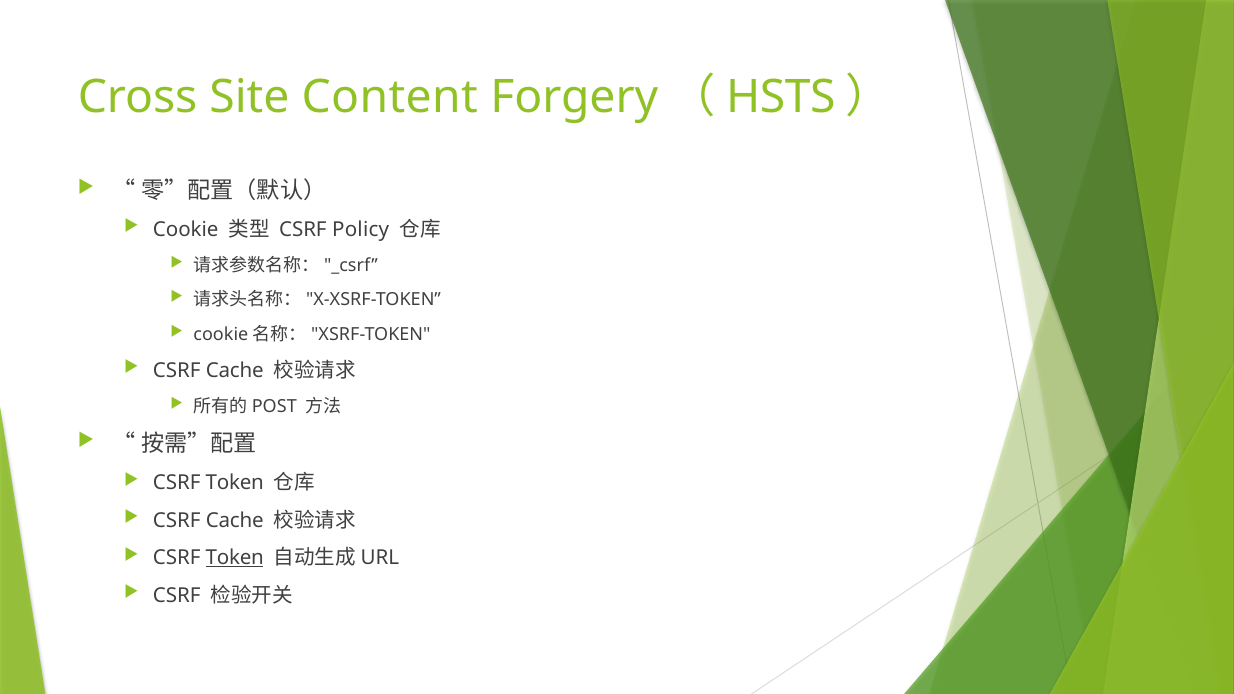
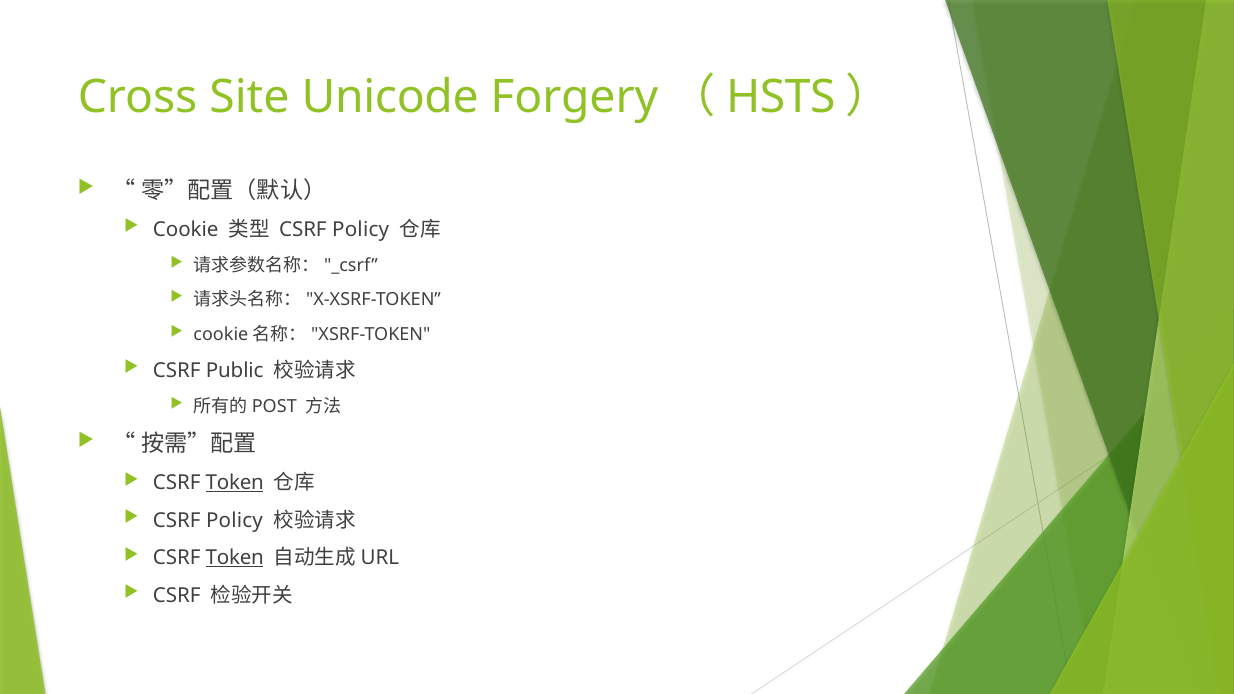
Content: Content -> Unicode (390, 97)
Cache: Cache -> Public (235, 370)
Token underline: none -> present (235, 483)
Cache: Cache -> Policy (234, 521)
